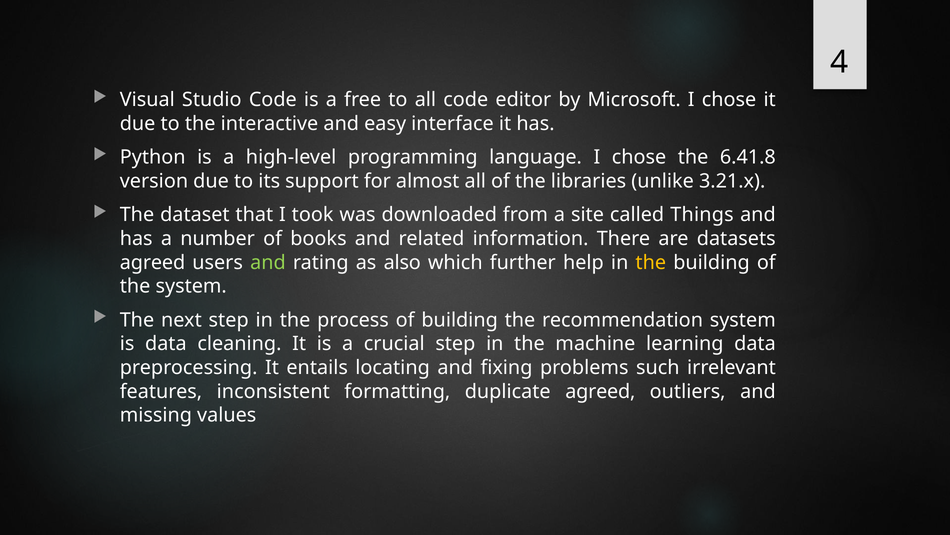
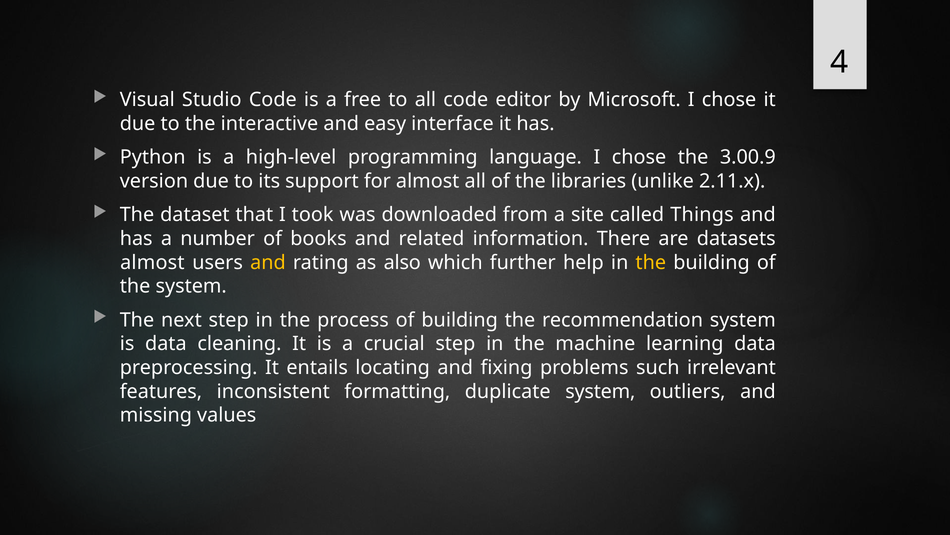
6.41.8: 6.41.8 -> 3.00.9 (748, 157)
3.21.x: 3.21.x -> 2.11.x (732, 181)
agreed: agreed -> almost (152, 262)
and colour: light green -> yellow (268, 262)
duplicate agreed: agreed -> system (600, 391)
